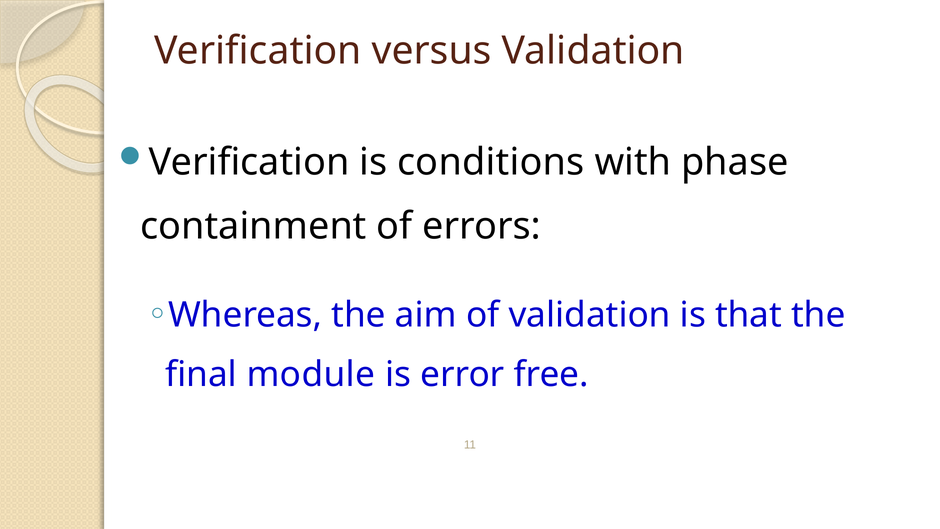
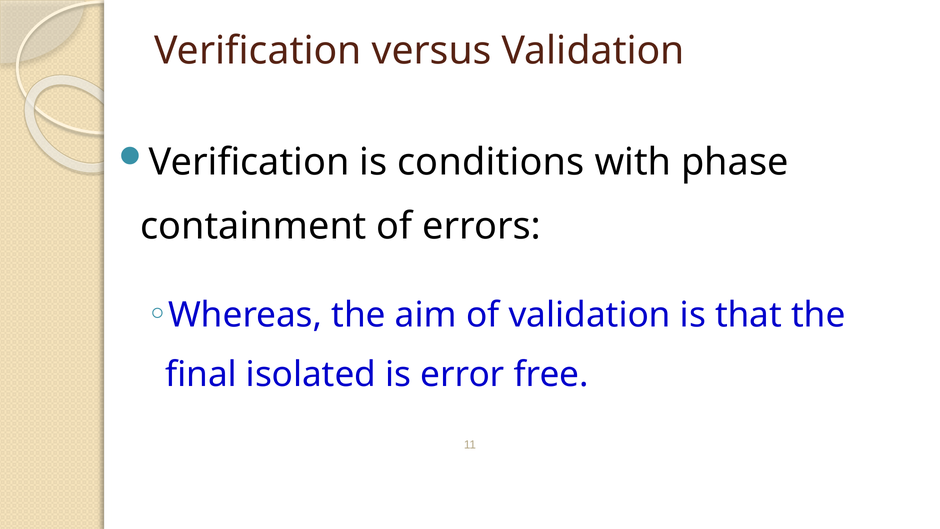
module: module -> isolated (311, 374)
